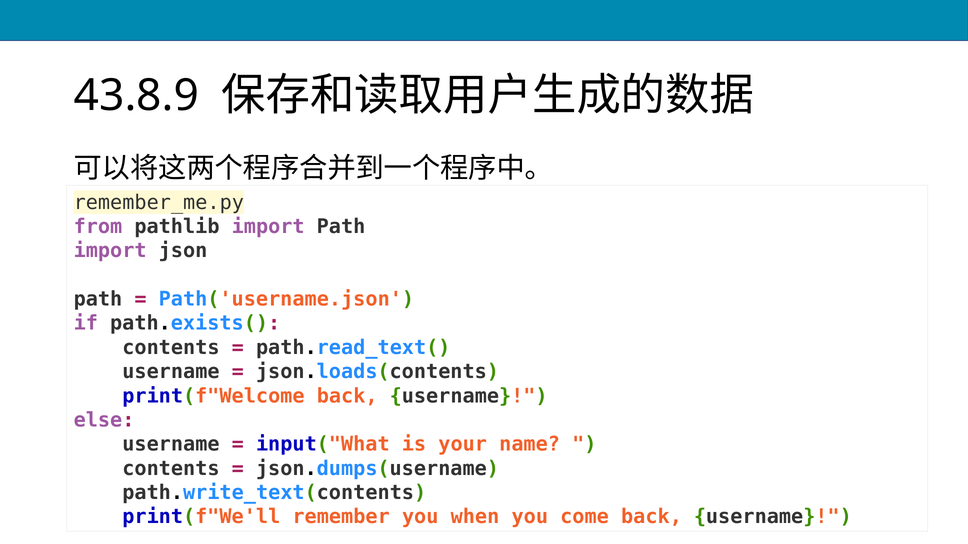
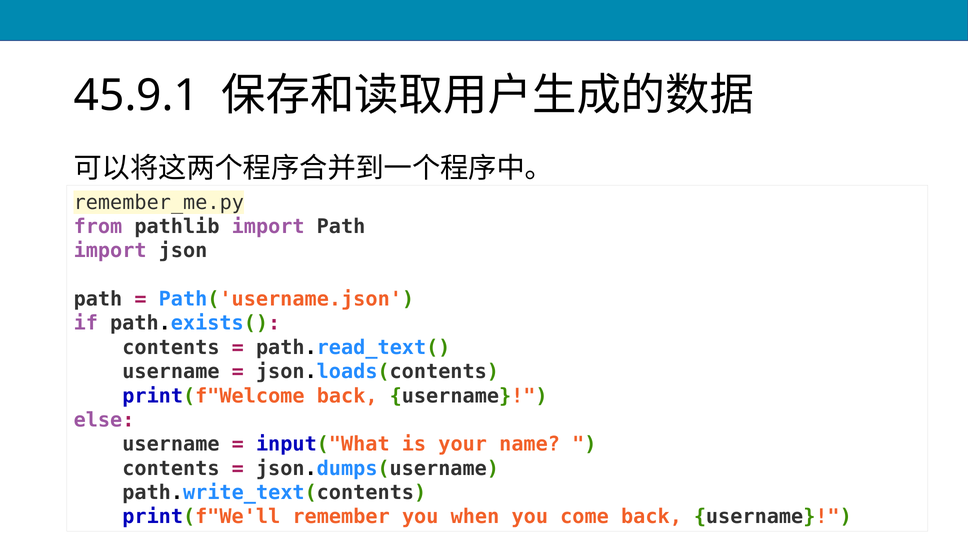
43.8.9: 43.8.9 -> 45.9.1 (136, 96)
